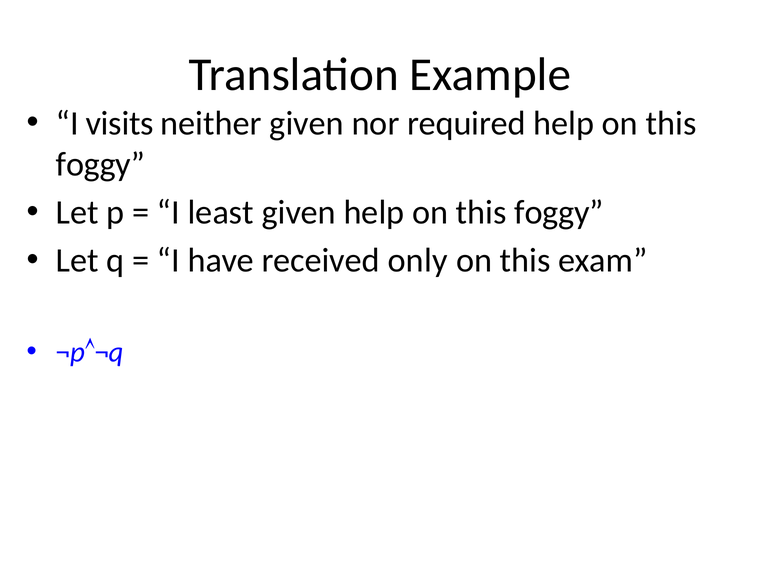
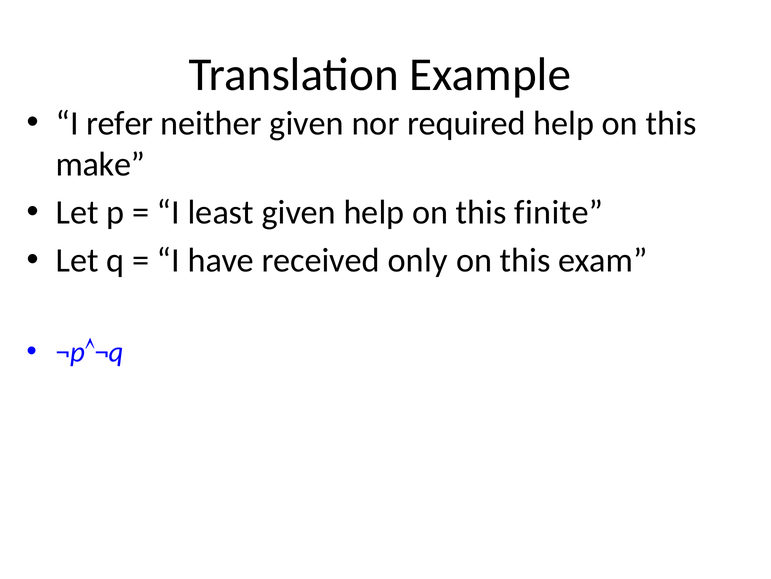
visits: visits -> refer (120, 123)
foggy: foggy -> make (100, 164)
foggy: foggy -> finite (559, 212)
